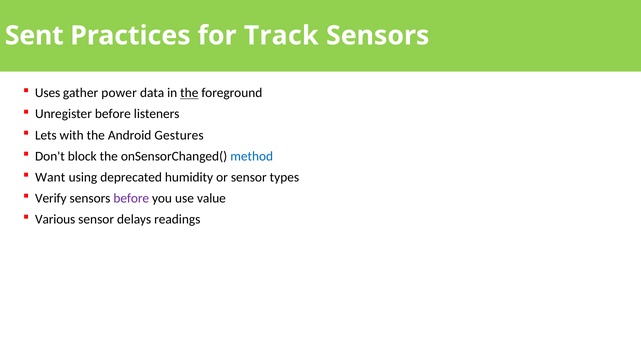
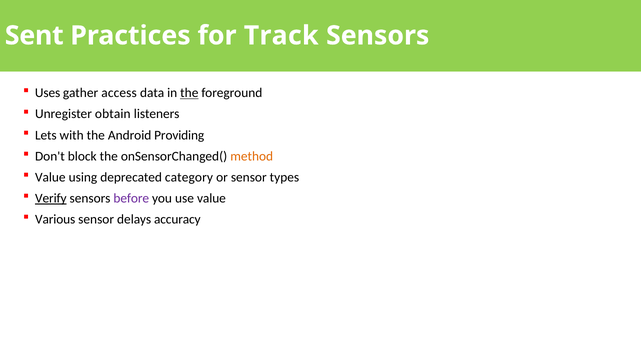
power: power -> access (119, 93)
Unregister before: before -> obtain (113, 114)
Gestures: Gestures -> Providing (179, 135)
method colour: blue -> orange (252, 156)
Want: Want -> Value (50, 178)
humidity: humidity -> category (189, 178)
Verify underline: none -> present (51, 199)
readings: readings -> accuracy (177, 220)
